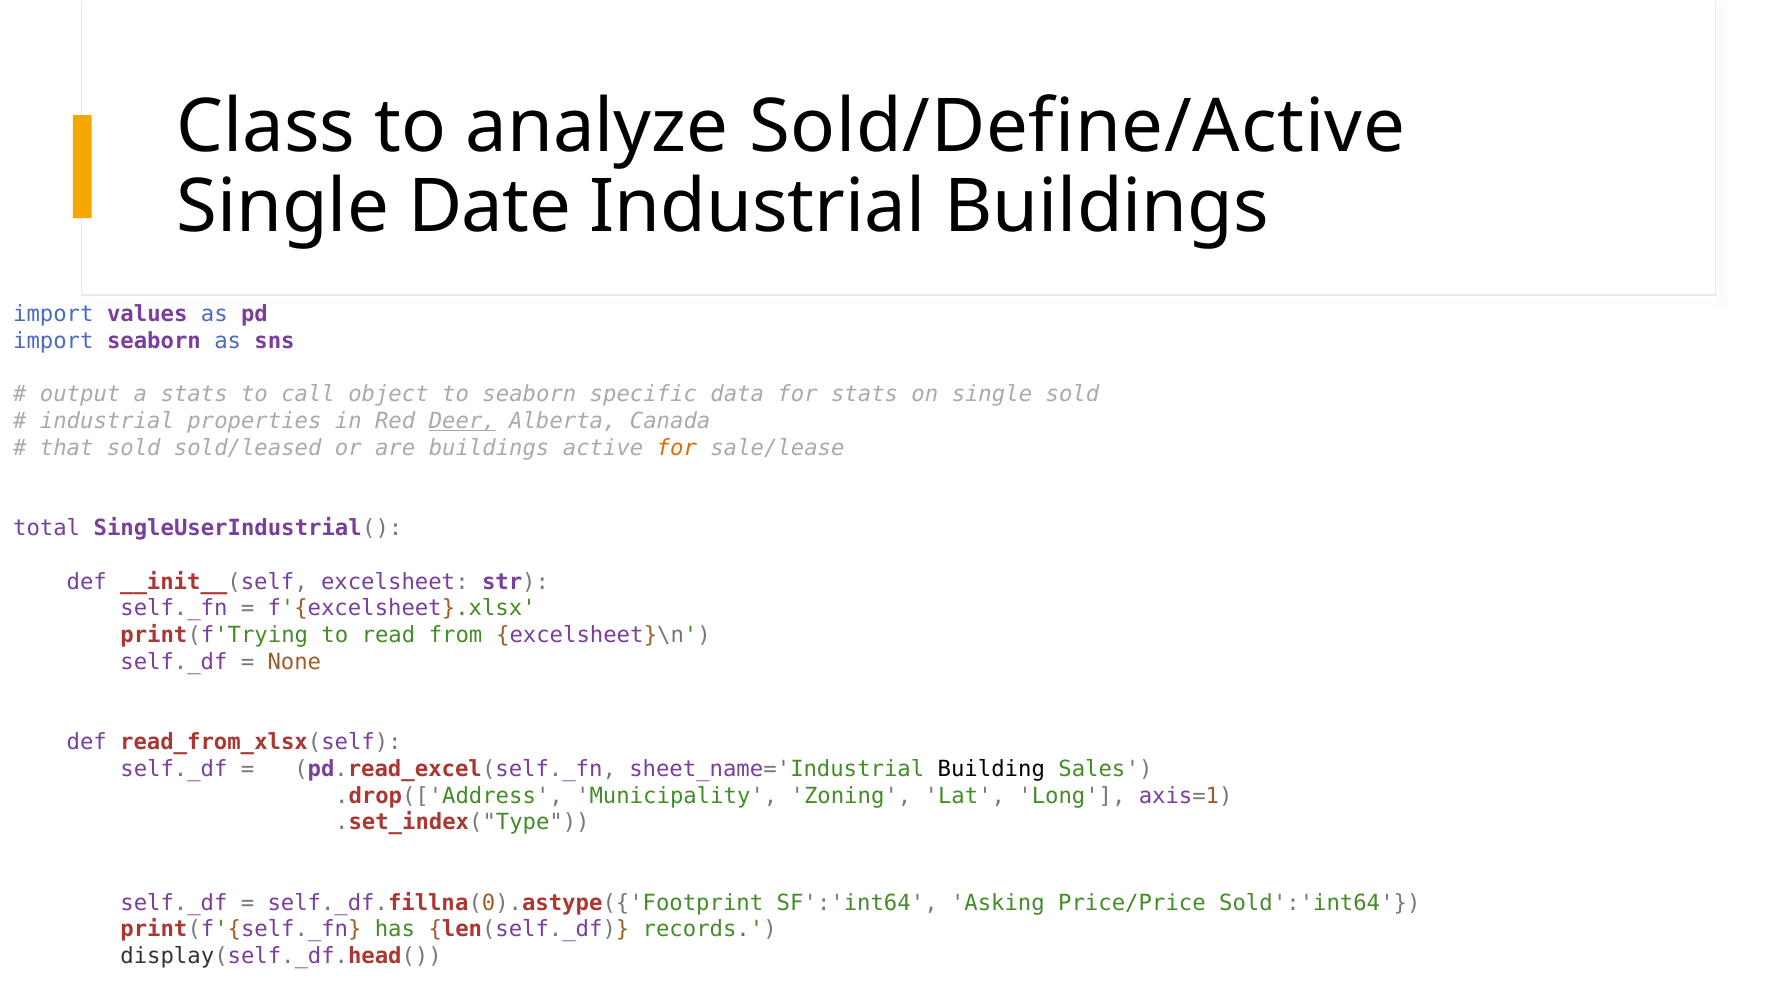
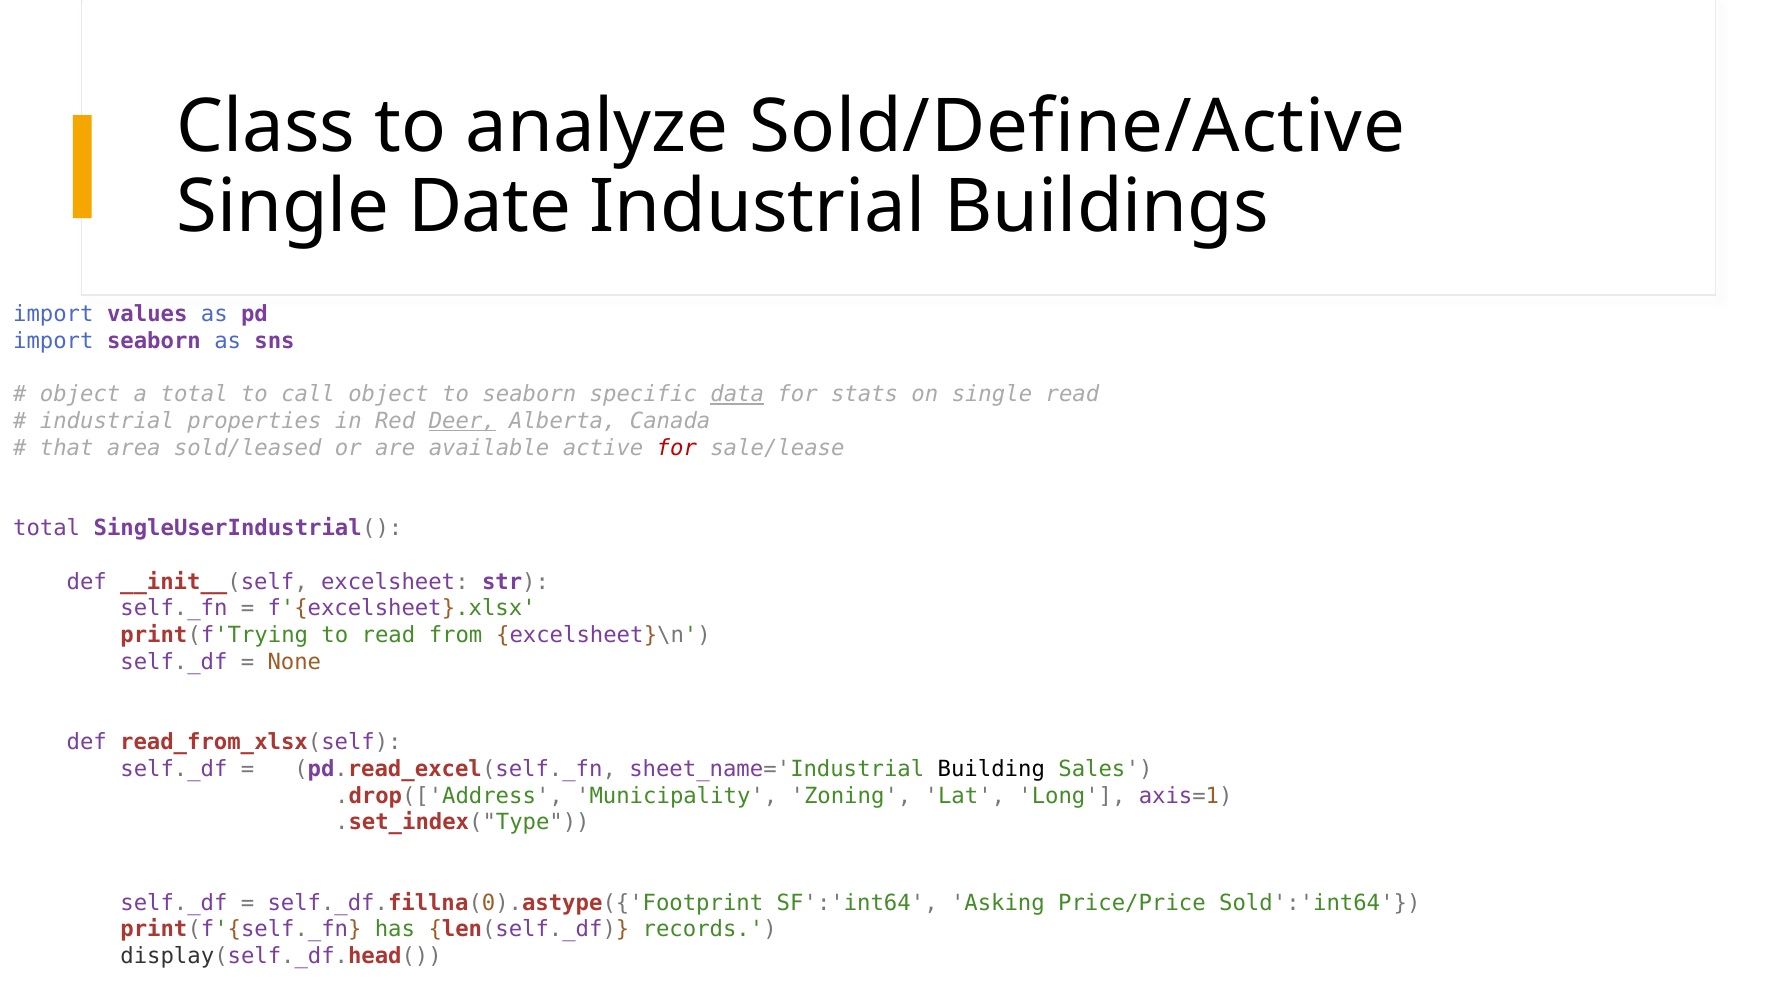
output: output -> object (80, 395)
a stats: stats -> total (194, 395)
data underline: none -> present (737, 395)
single sold: sold -> read (1072, 395)
that sold: sold -> area (134, 448)
are buildings: buildings -> available (489, 448)
for colour: orange -> red (677, 448)
